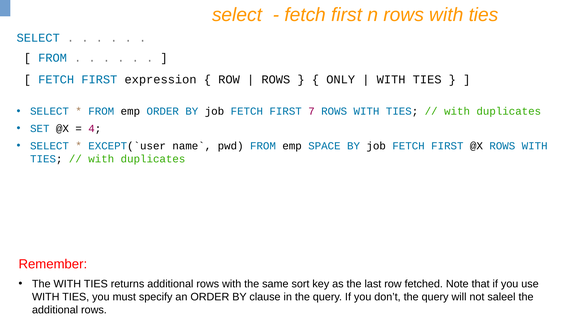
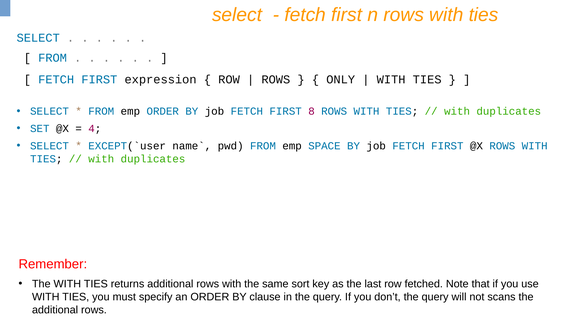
7: 7 -> 8 (311, 111)
saleel: saleel -> scans (501, 296)
